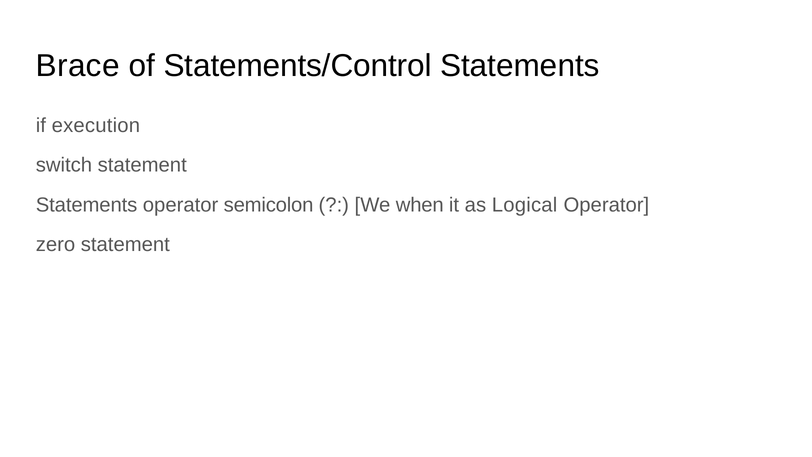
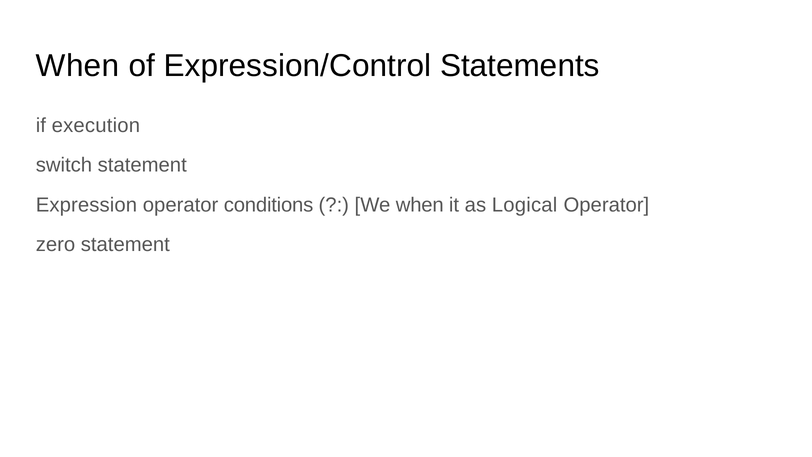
Brace: Brace -> When (78, 66)
Statements/Control: Statements/Control -> Expression/Control (298, 66)
Statements: Statements -> Expression (86, 205)
semicolon: semicolon -> conditions (269, 205)
